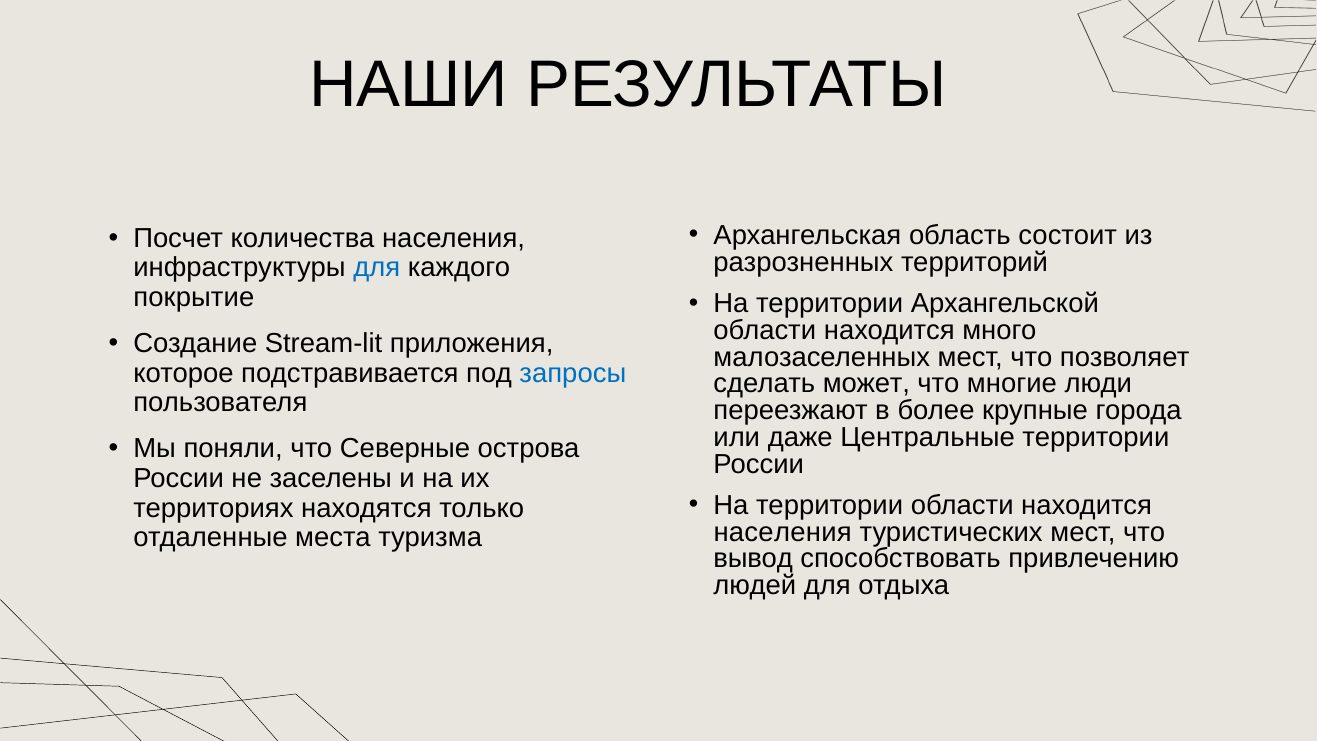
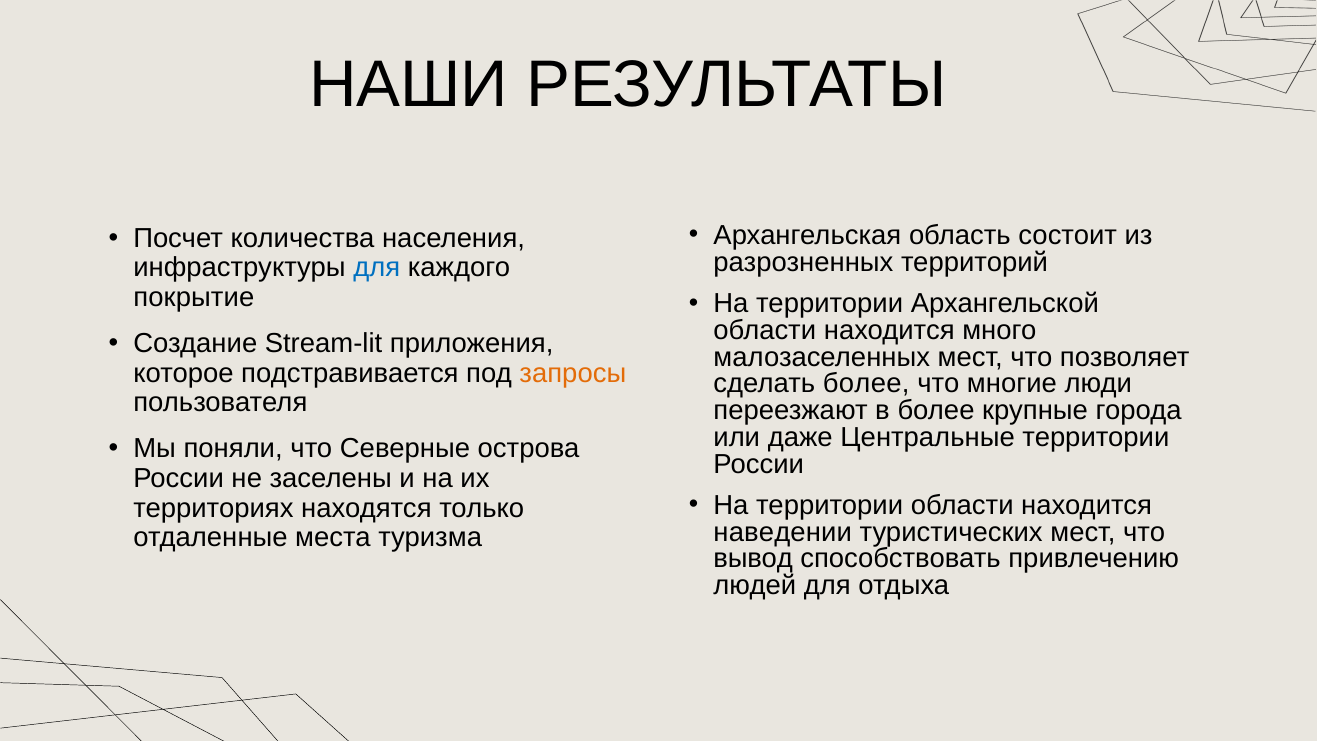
запросы colour: blue -> orange (573, 373)
сделать может: может -> более (866, 384)
населения: населения -> наведении (783, 532)
